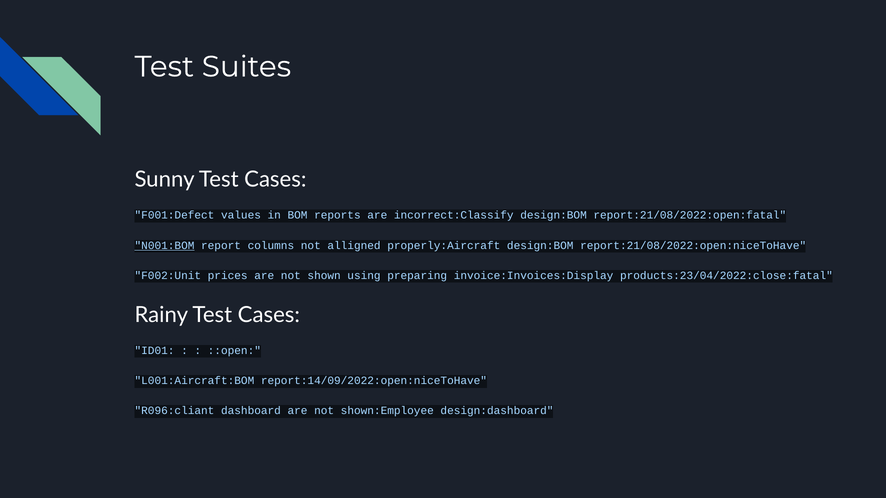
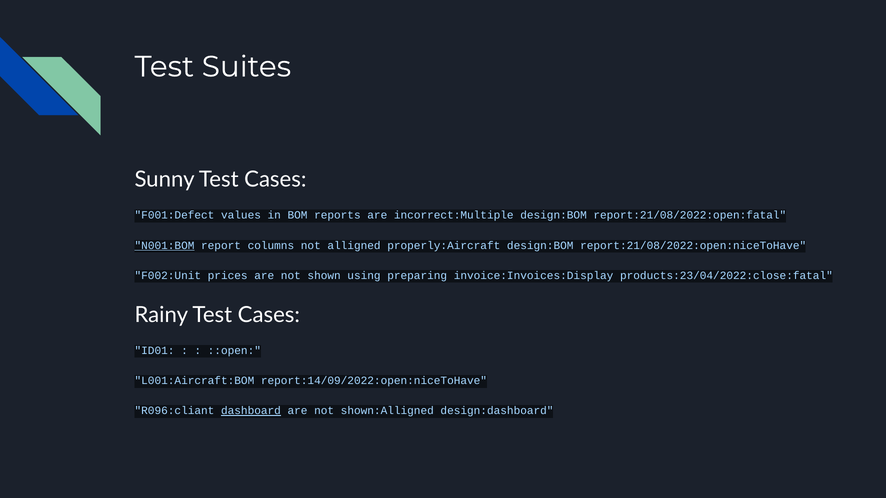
incorrect:Classify: incorrect:Classify -> incorrect:Multiple (454, 215)
dashboard underline: none -> present (251, 411)
shown:Employee: shown:Employee -> shown:Alligned (387, 411)
